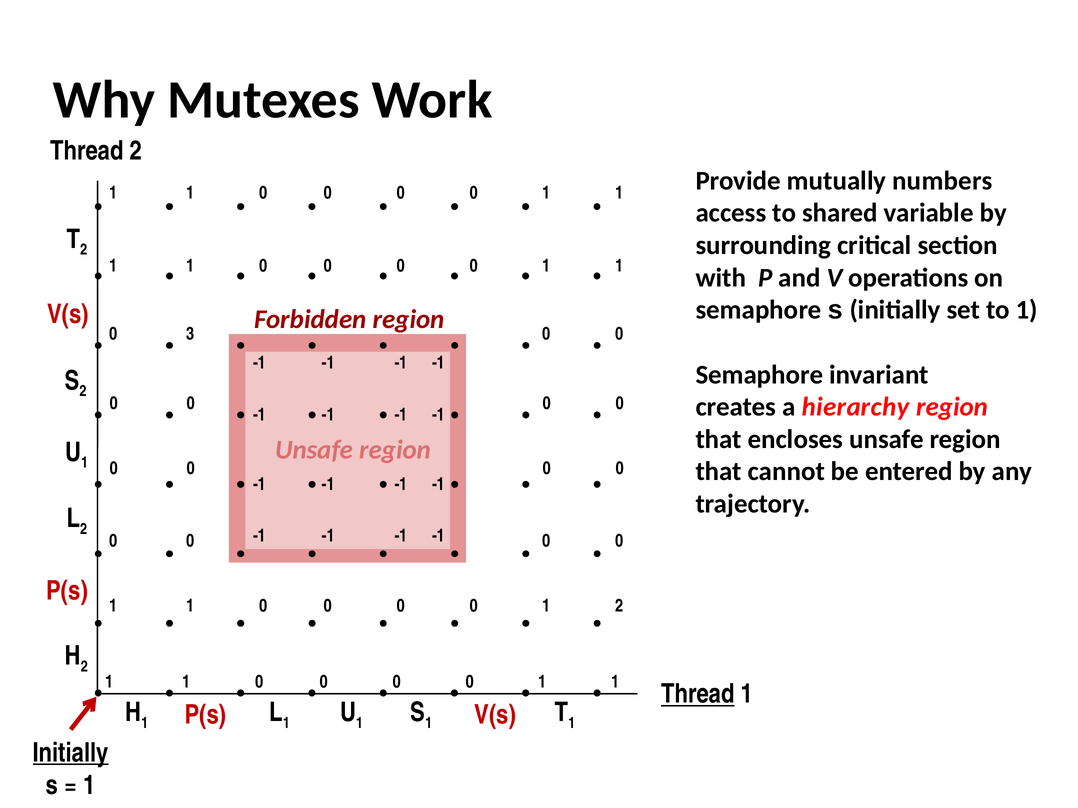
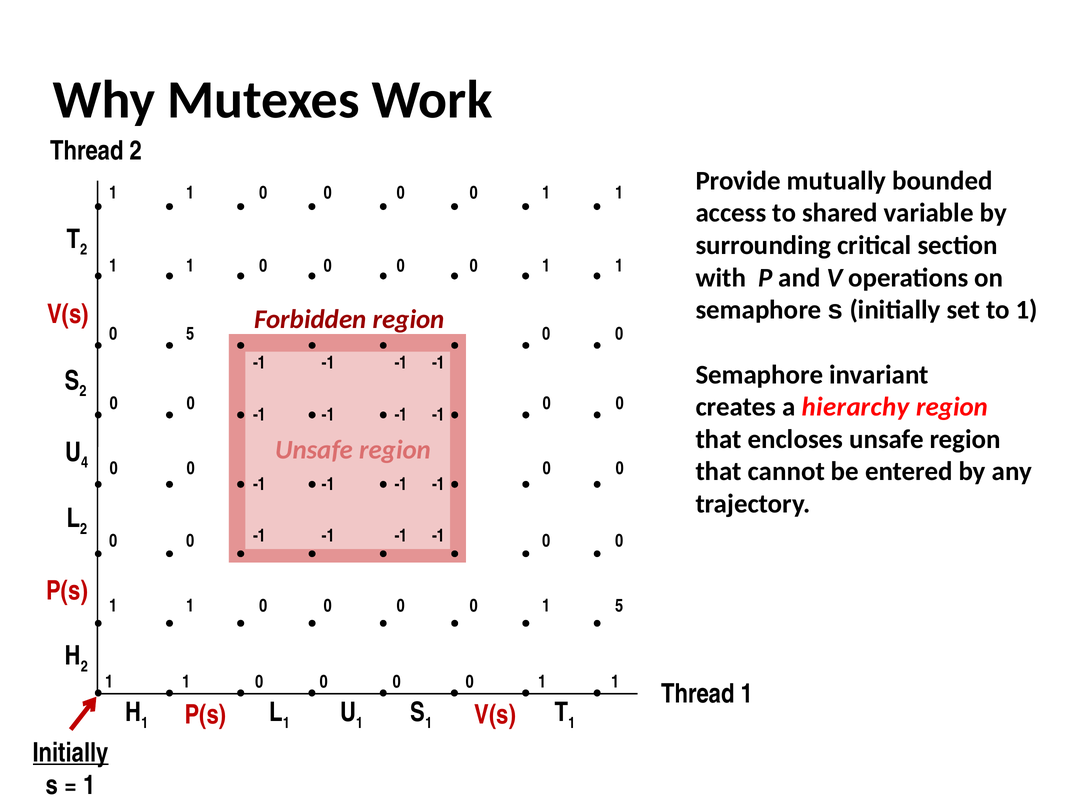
numbers: numbers -> bounded (943, 181)
0 3: 3 -> 5 (190, 334)
1: 1 -> 4 (85, 463)
1 2: 2 -> 5 (620, 606)
Thread underline: present -> none (698, 694)
